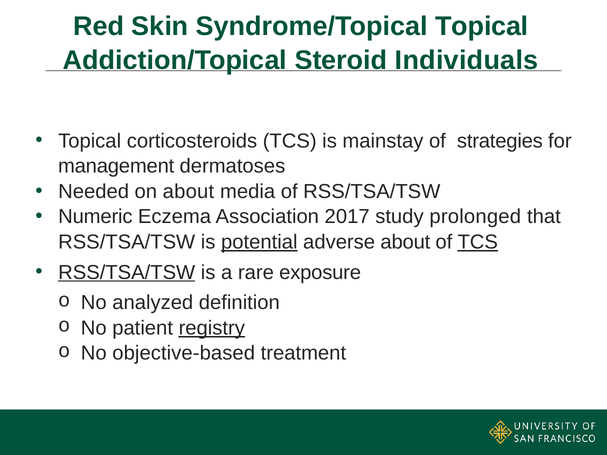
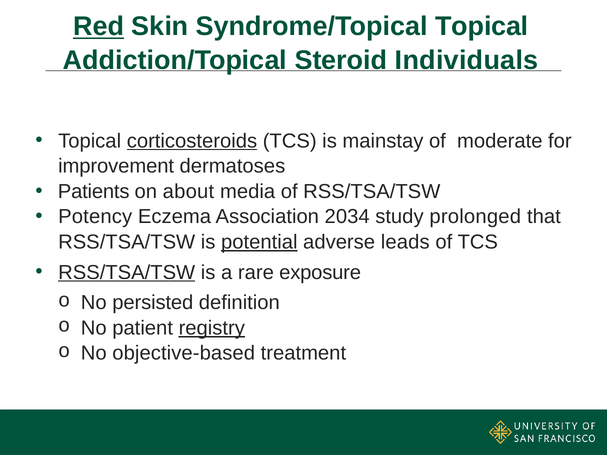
Red underline: none -> present (99, 27)
corticosteroids underline: none -> present (192, 141)
strategies: strategies -> moderate (500, 141)
management: management -> improvement (116, 166)
Needed: Needed -> Patients (94, 192)
Numeric: Numeric -> Potency (95, 217)
2017: 2017 -> 2034 (347, 217)
adverse about: about -> leads (405, 242)
TCS underline: present -> none (478, 242)
analyzed: analyzed -> persisted (153, 303)
